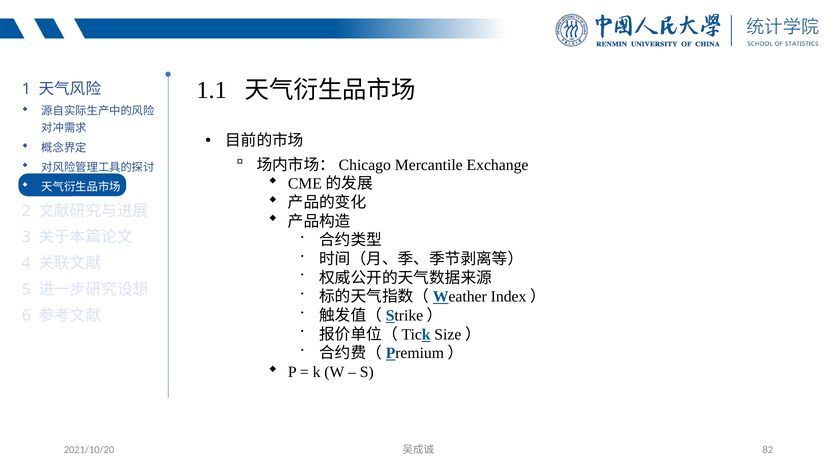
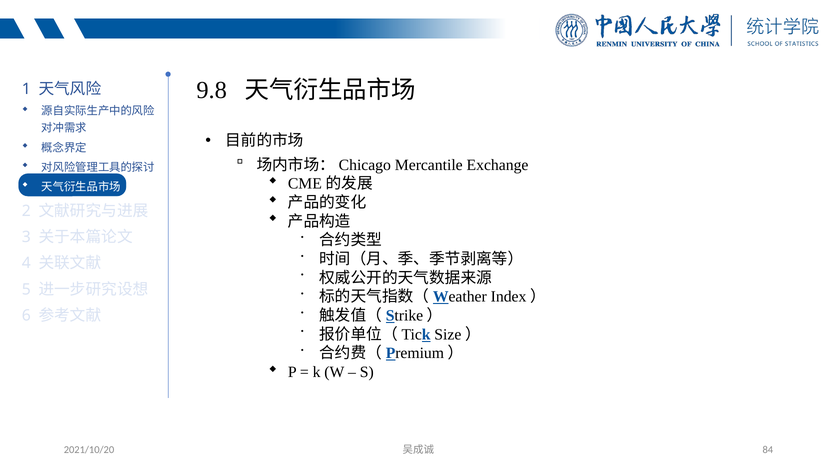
1.1: 1.1 -> 9.8 (212, 90)
82: 82 -> 84 (768, 450)
